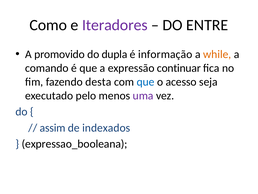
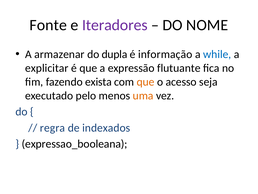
Como: Como -> Fonte (48, 25)
ENTRE: ENTRE -> NOME (207, 25)
promovido: promovido -> armazenar (59, 54)
while colour: orange -> blue (217, 54)
comando: comando -> explicitar (47, 68)
continuar: continuar -> flutuante (179, 68)
desta: desta -> exista (98, 82)
que colour: blue -> orange (146, 82)
uma colour: purple -> orange (143, 95)
assim: assim -> regra (53, 128)
